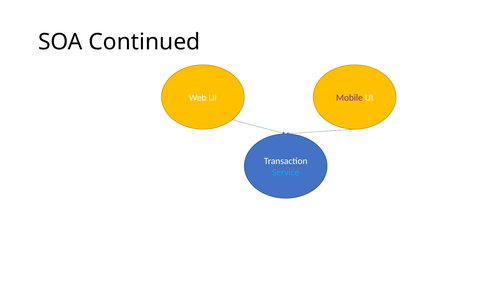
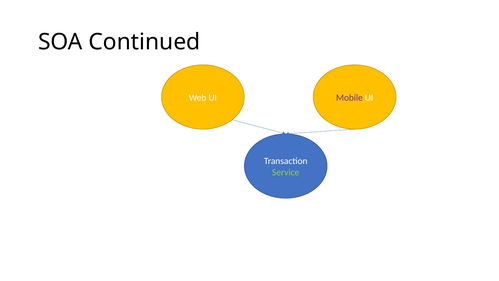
Service colour: light blue -> light green (286, 172)
